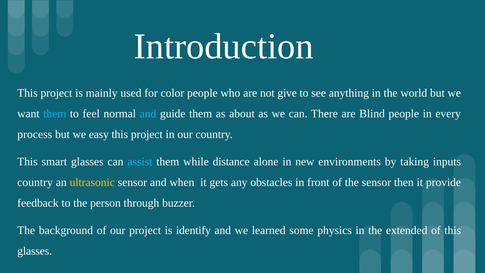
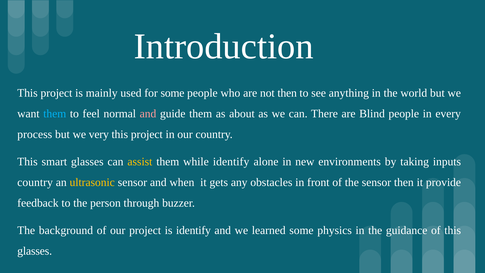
for color: color -> some (172, 93)
not give: give -> then (287, 93)
and colour: light blue -> pink (148, 114)
easy: easy -> very (99, 134)
assist colour: light blue -> yellow (140, 162)
while distance: distance -> identify (231, 162)
extended: extended -> guidance (407, 230)
